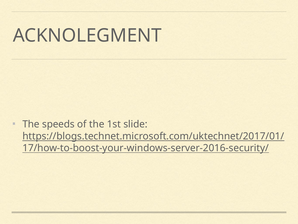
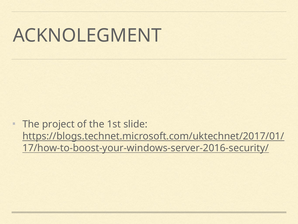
speeds: speeds -> project (58, 124)
